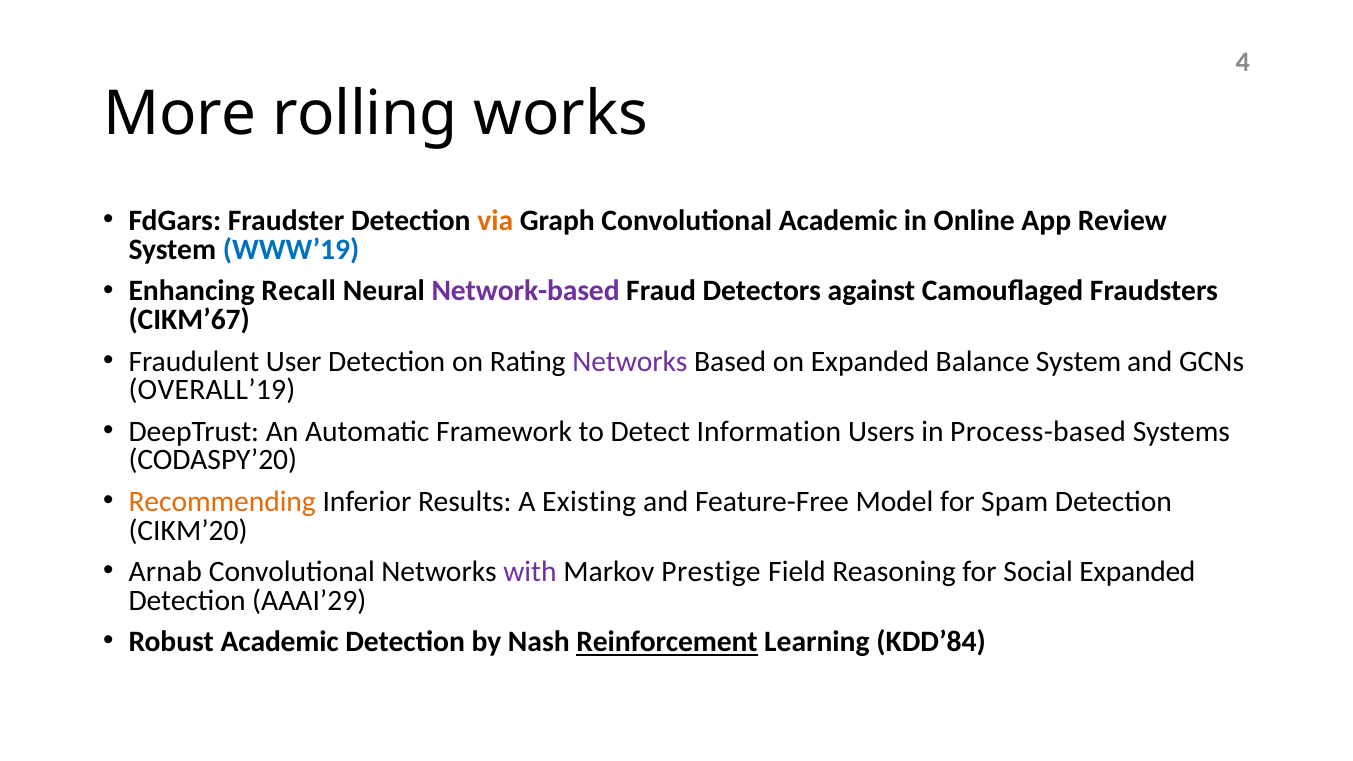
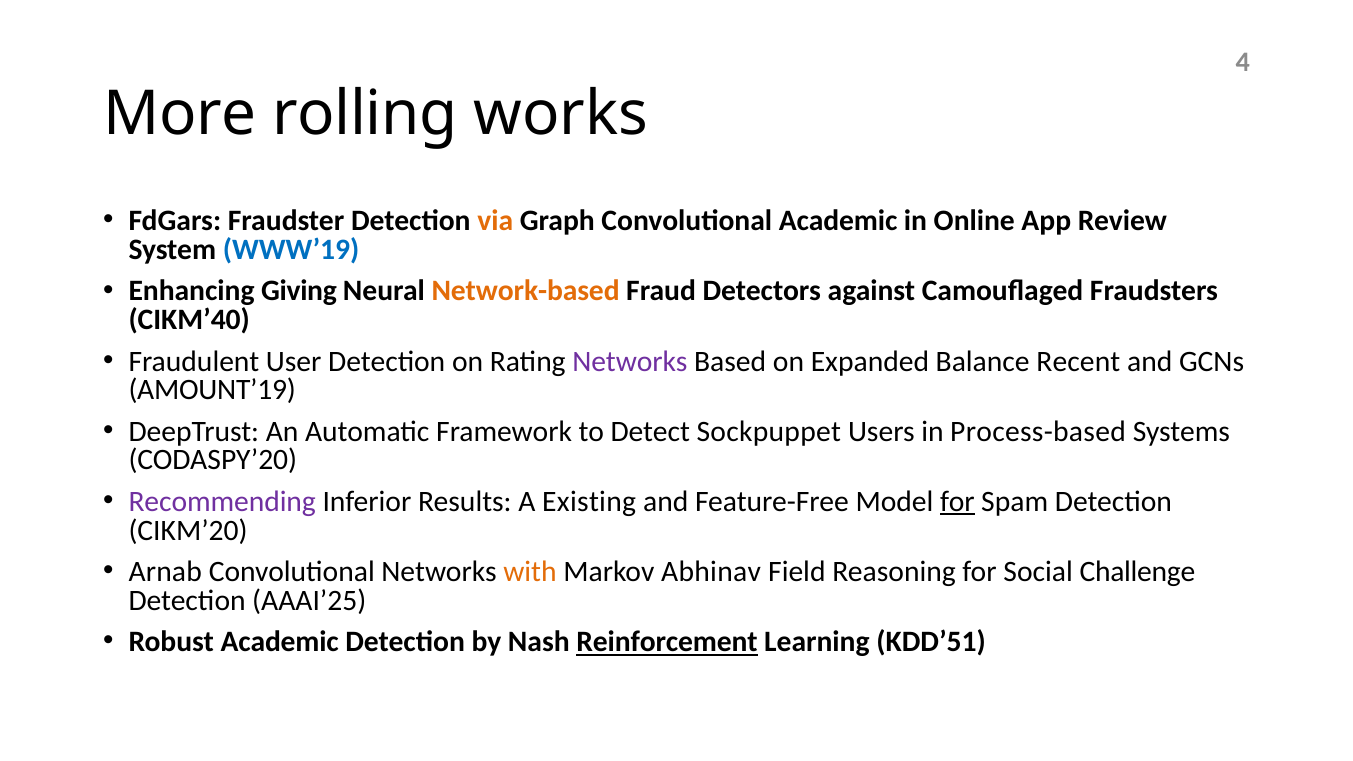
Recall: Recall -> Giving (299, 291)
Network-based colour: purple -> orange (526, 291)
CIKM’67: CIKM’67 -> CIKM’40 (189, 320)
Balance System: System -> Recent (1078, 361)
OVERALL’19: OVERALL’19 -> AMOUNT’19 (212, 390)
Information: Information -> Sockpuppet (769, 431)
Recommending colour: orange -> purple (222, 502)
for underline: none -> present (957, 502)
with colour: purple -> orange (530, 572)
Prestige: Prestige -> Abhinav (711, 572)
Social Expanded: Expanded -> Challenge (1137, 572)
AAAI’29: AAAI’29 -> AAAI’25 (309, 601)
KDD’84: KDD’84 -> KDD’51 (931, 642)
